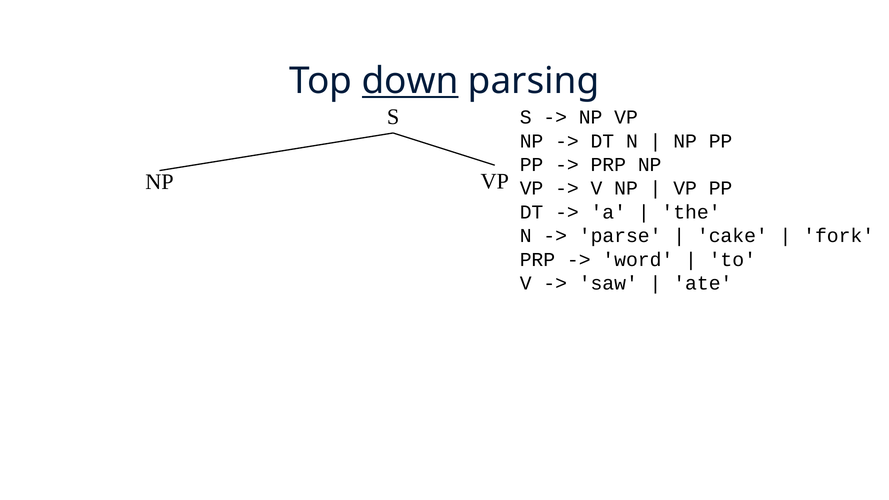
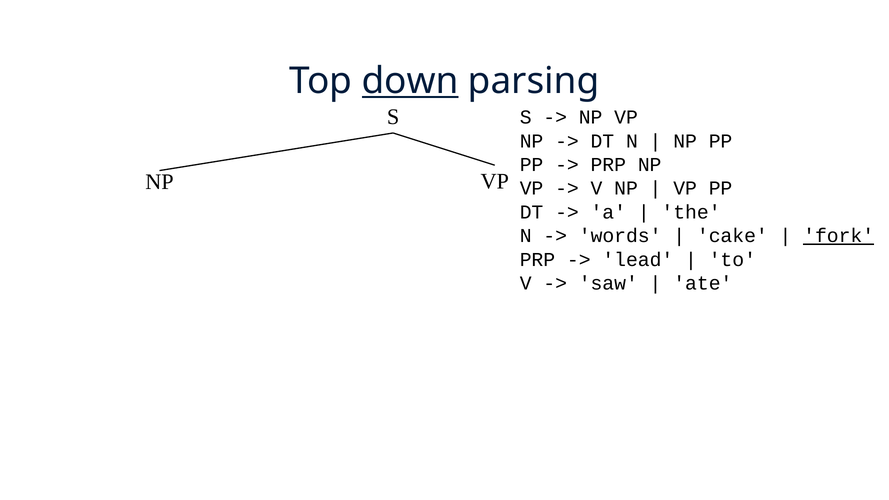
parse: parse -> words (620, 236)
fork underline: none -> present (839, 236)
word: word -> lead (638, 260)
